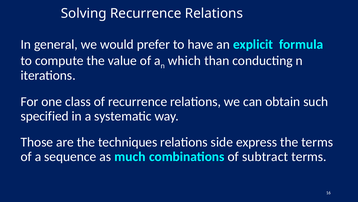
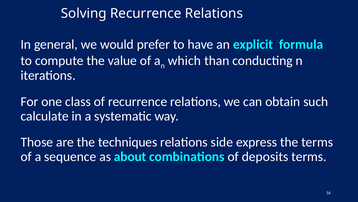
specified: specified -> calculate (45, 116)
much: much -> about (130, 156)
subtract: subtract -> deposits (265, 156)
